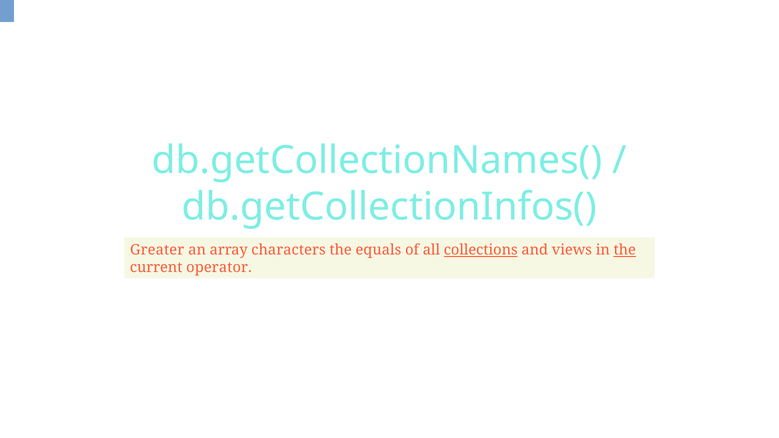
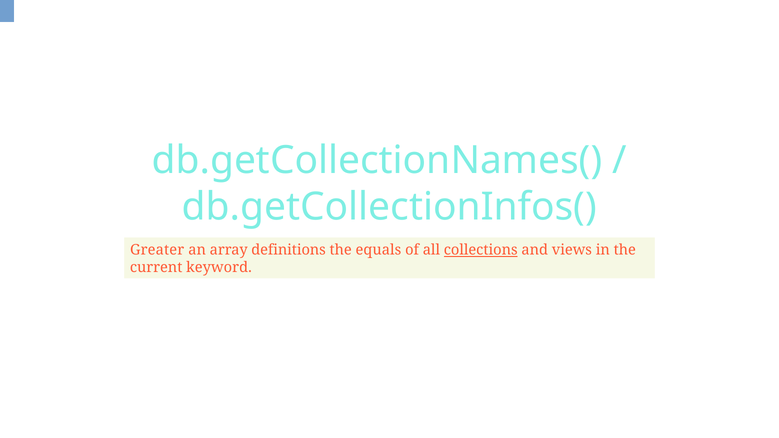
characters: characters -> definitions (289, 250)
the underline: present -> none (625, 250)
operator: operator -> keyword (219, 268)
